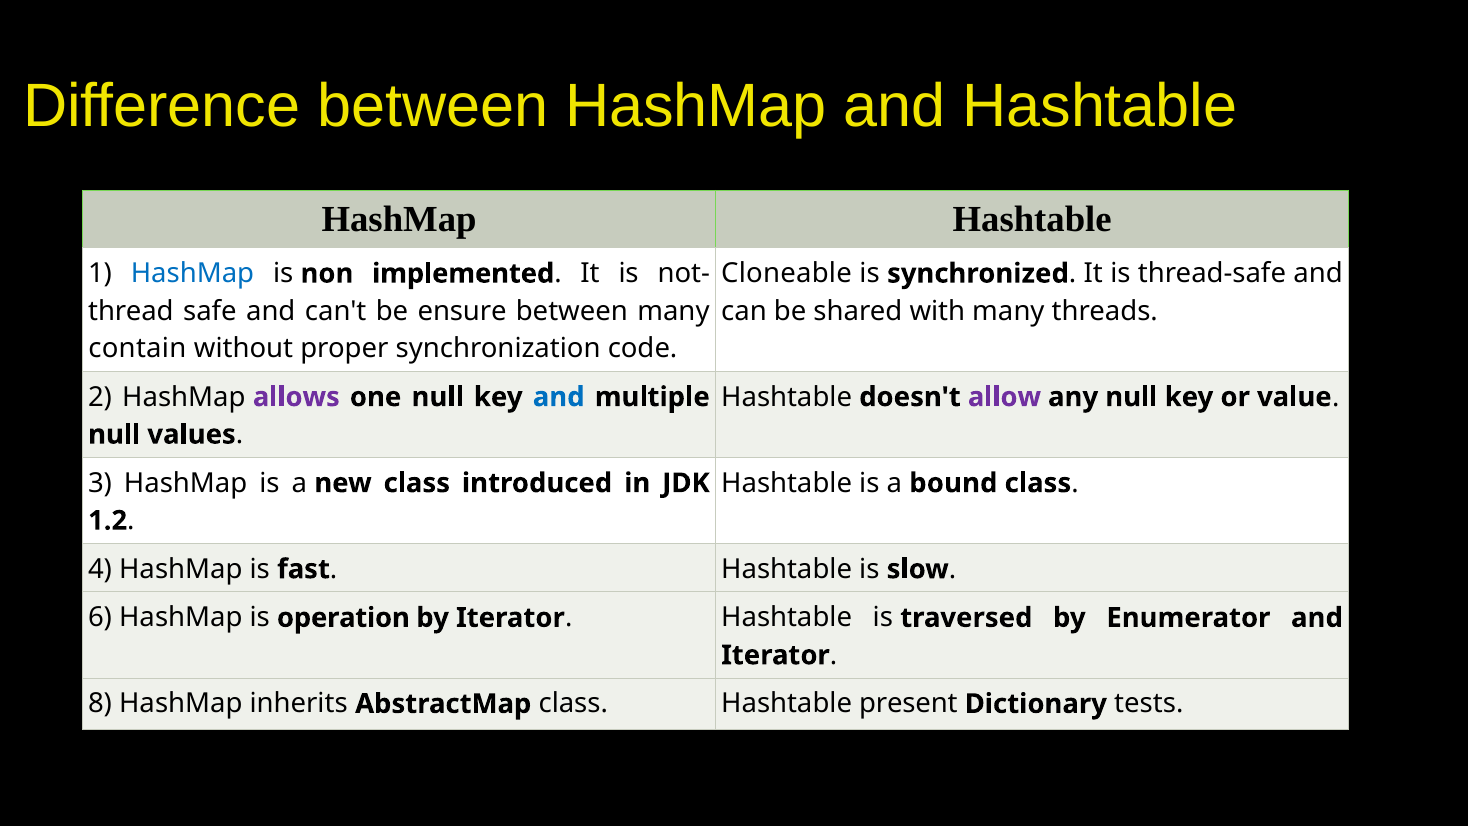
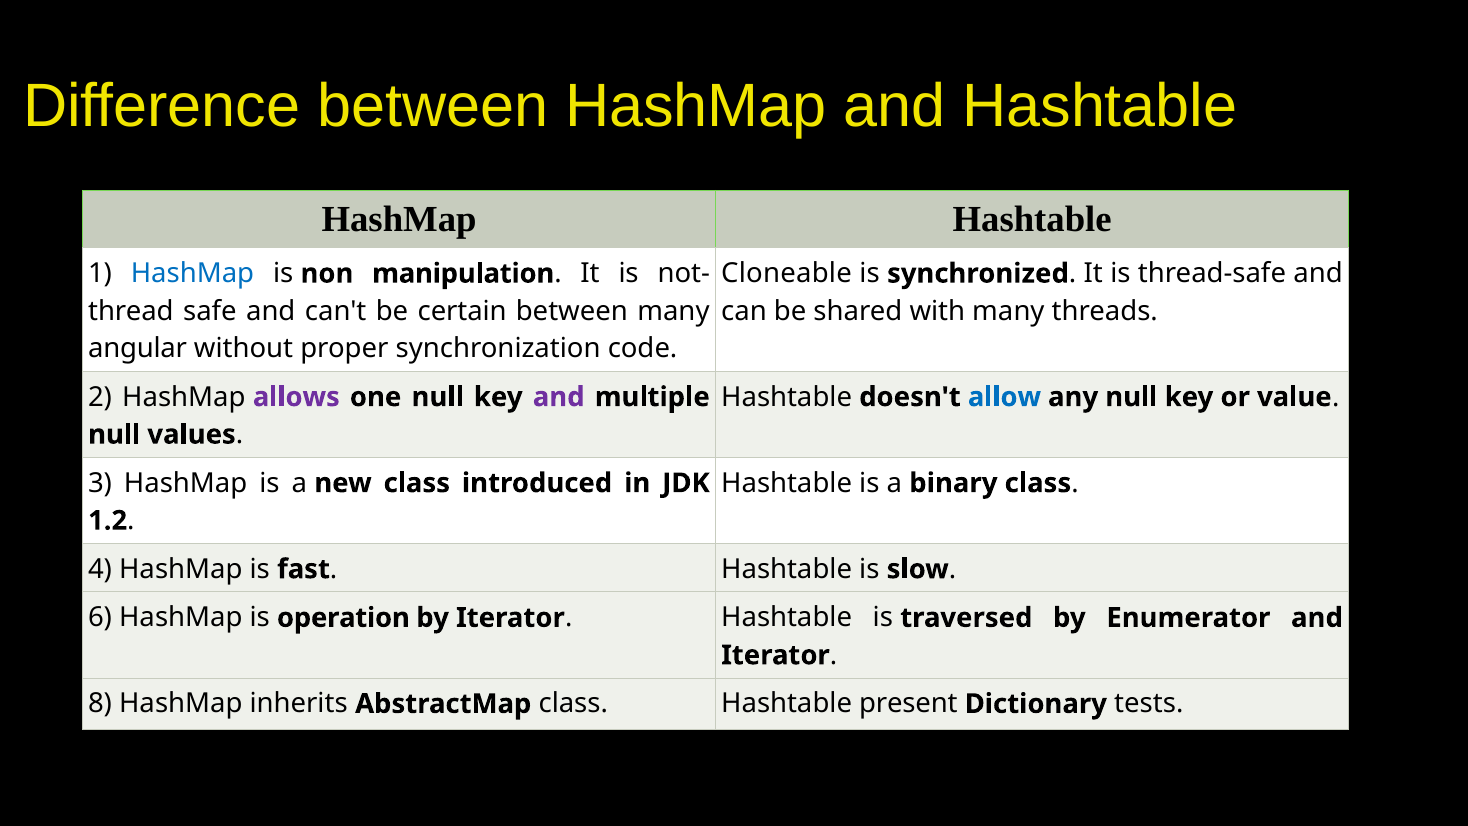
implemented: implemented -> manipulation (463, 273)
ensure: ensure -> certain (462, 311)
contain: contain -> angular (138, 348)
and colour: blue -> purple (559, 397)
allow colour: purple -> blue (1004, 397)
bound: bound -> binary (953, 483)
